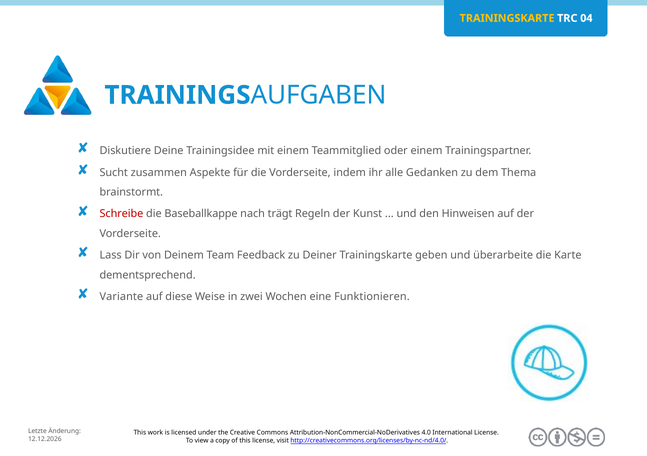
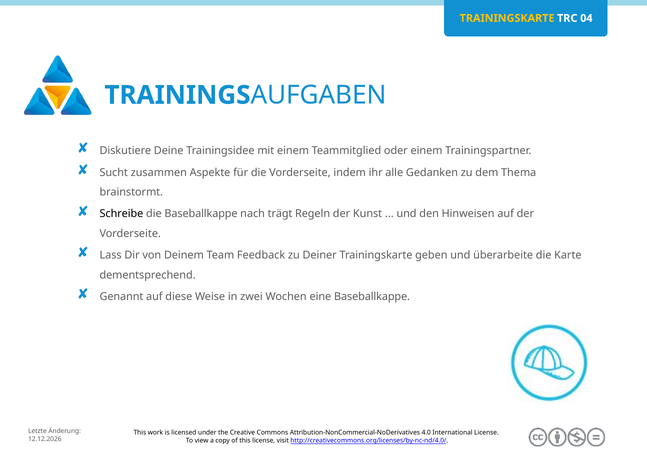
Schreibe colour: red -> black (121, 214)
Variante: Variante -> Genannt (121, 296)
eine Funktionieren: Funktionieren -> Baseballkappe (372, 296)
